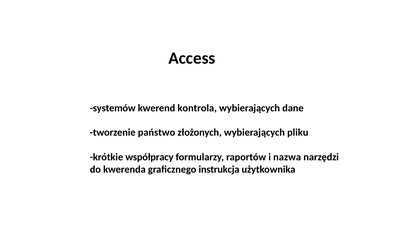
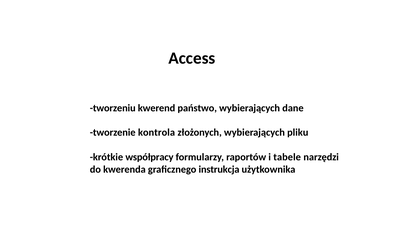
systemów: systemów -> tworzeniu (113, 108)
kontrola: kontrola -> państwo (197, 108)
państwo: państwo -> kontrola (157, 133)
nazwa: nazwa -> tabele (287, 157)
